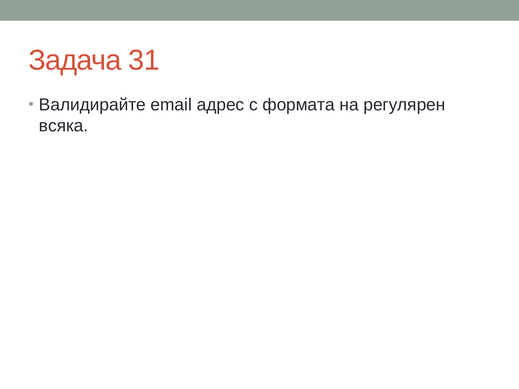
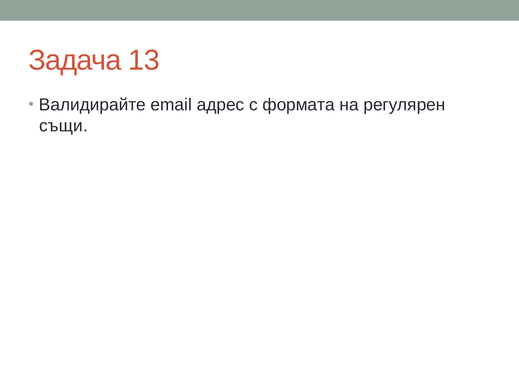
31: 31 -> 13 (144, 60)
всяка: всяка -> същи (63, 126)
